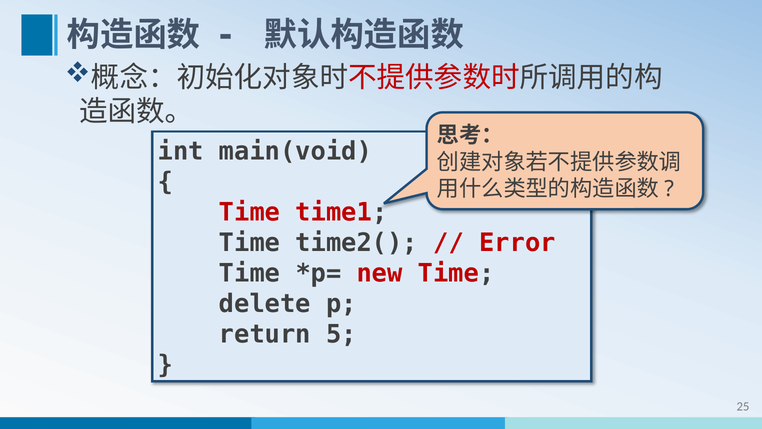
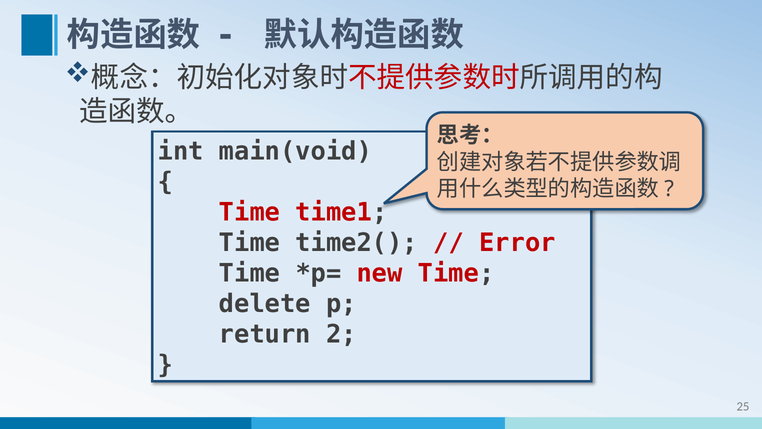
5: 5 -> 2 (341, 334)
